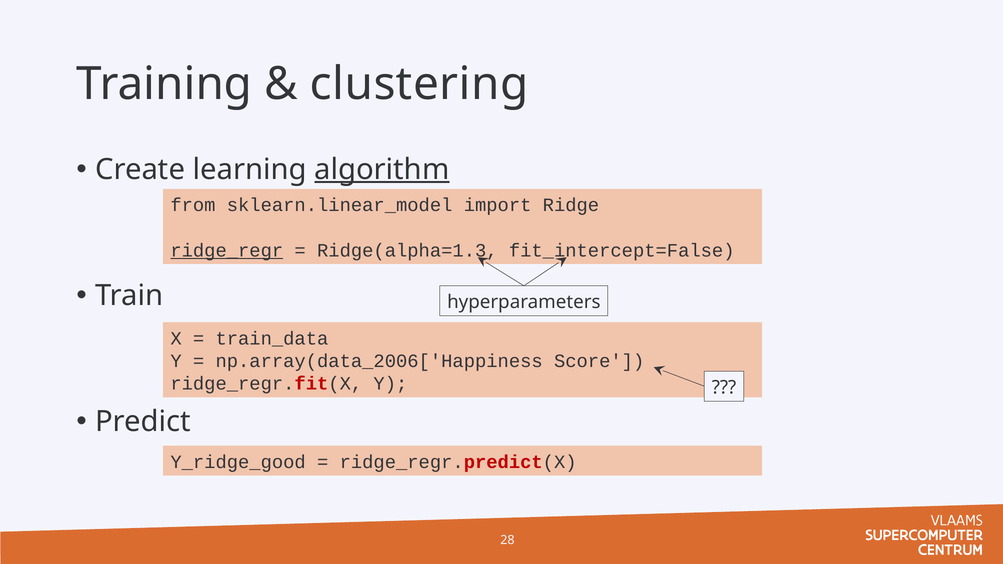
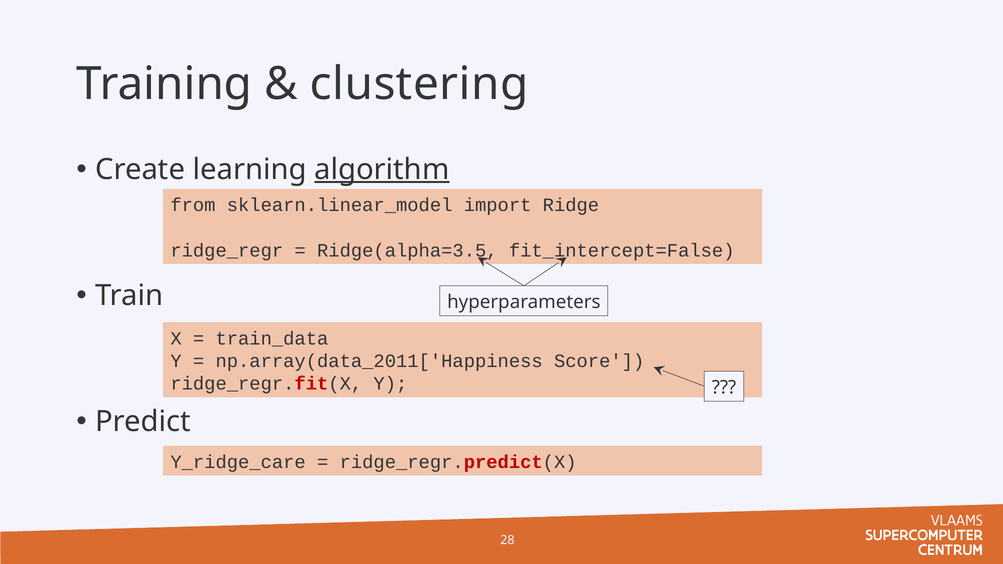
ridge_regr underline: present -> none (227, 250)
Ridge(alpha=1.3: Ridge(alpha=1.3 -> Ridge(alpha=3.5 (407, 250)
np.array(data_2006['Happiness: np.array(data_2006['Happiness -> np.array(data_2011['Happiness (379, 361)
Y_ridge_good: Y_ridge_good -> Y_ridge_care (238, 462)
